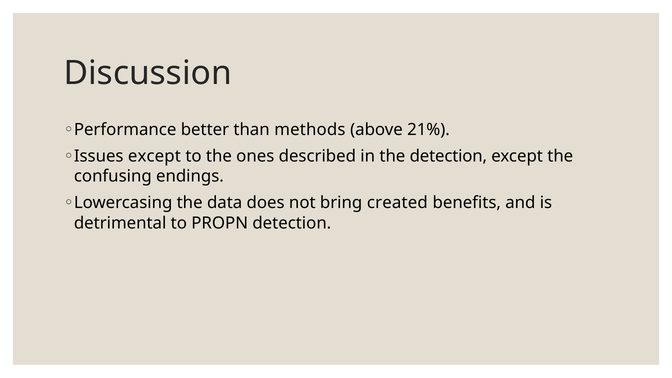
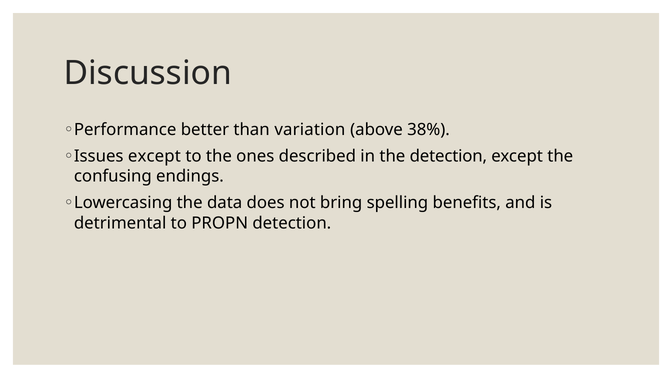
methods: methods -> variation (310, 130)
21%: 21% -> 38% (429, 130)
created: created -> spelling (397, 203)
